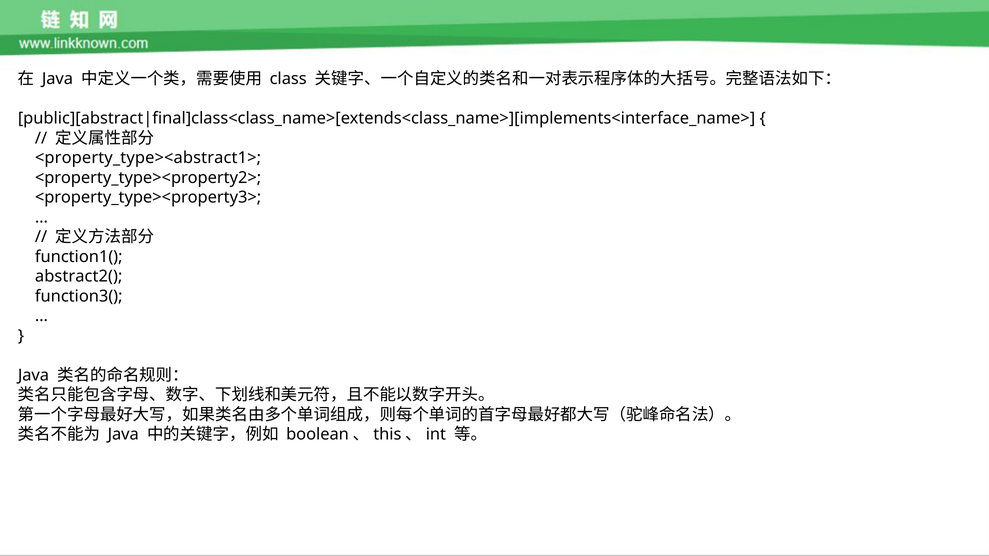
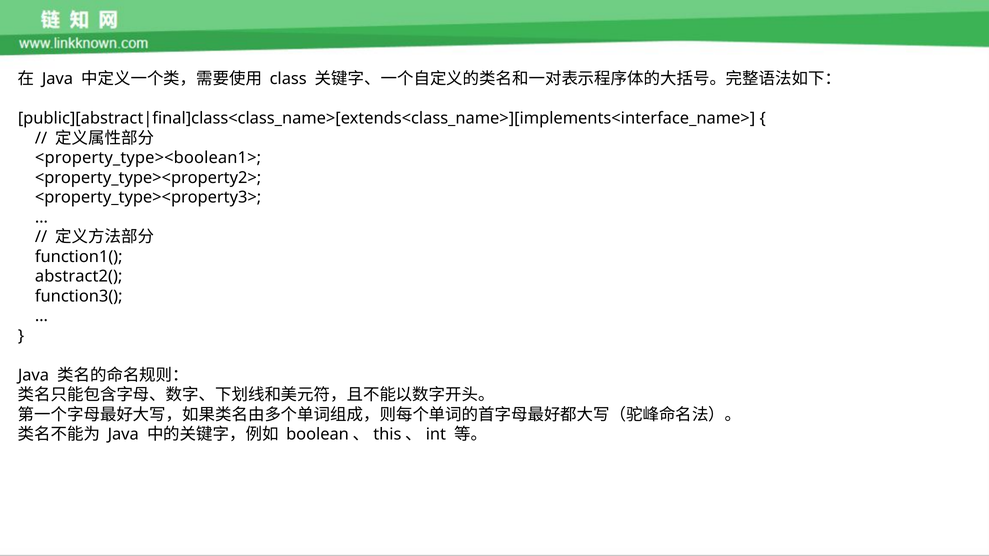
<property_type><abstract1>: <property_type><abstract1> -> <property_type><boolean1> (148, 158)
